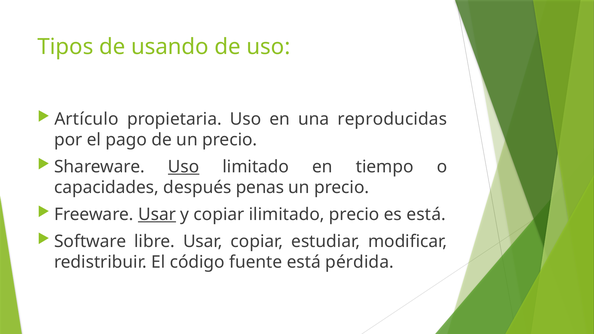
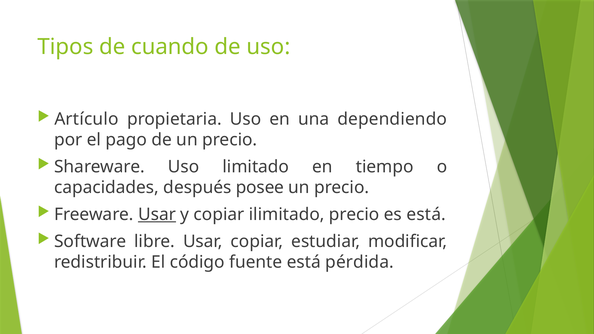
usando: usando -> cuando (170, 47)
reproducidas: reproducidas -> dependiendo (392, 119)
Uso underline: present -> none (184, 167)
penas: penas -> posee (260, 188)
